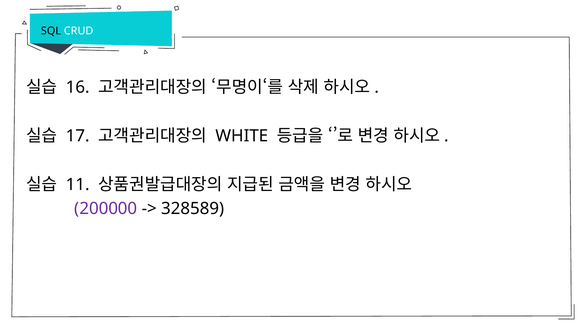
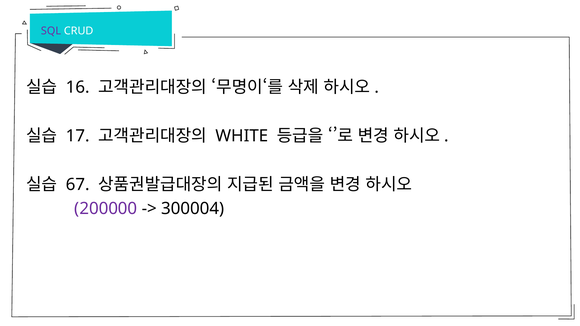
SQL colour: black -> purple (51, 31)
11: 11 -> 67 (78, 185)
328589: 328589 -> 300004 (193, 209)
